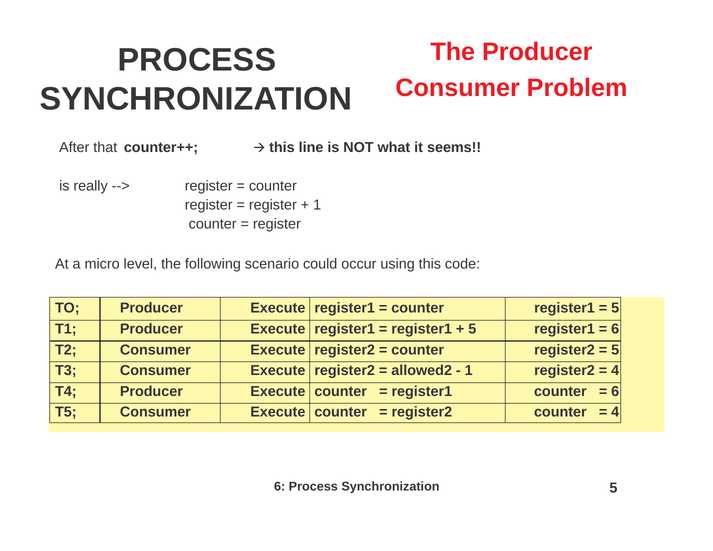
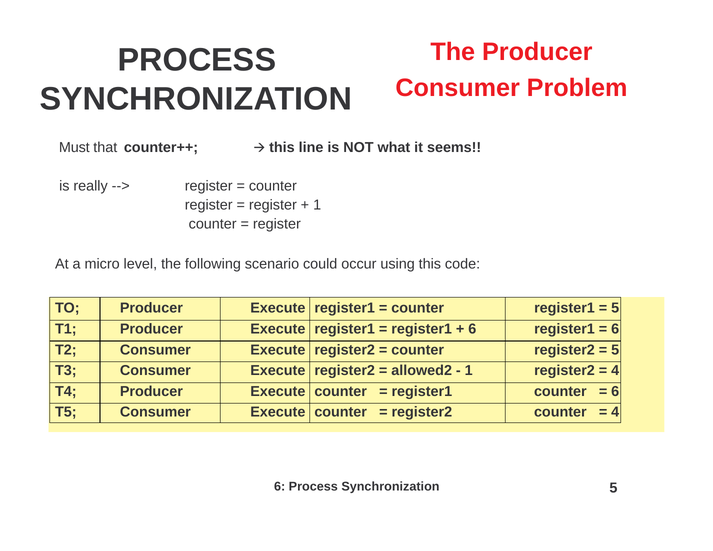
After: After -> Must (74, 148)
5: 5 -> 6 (472, 329)
